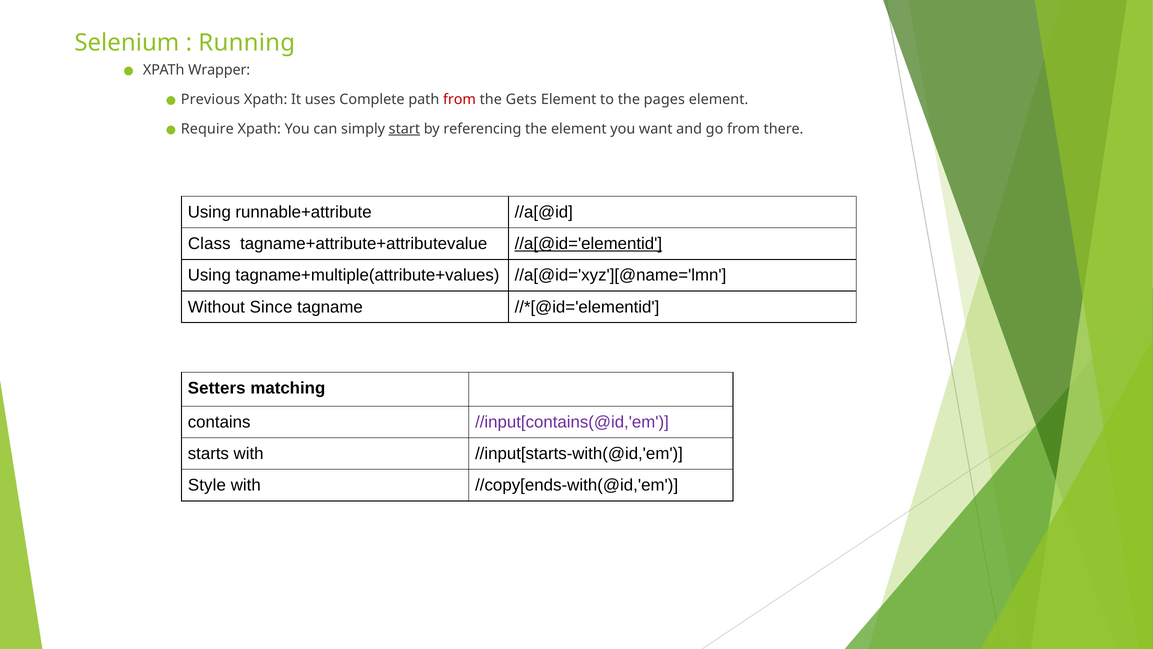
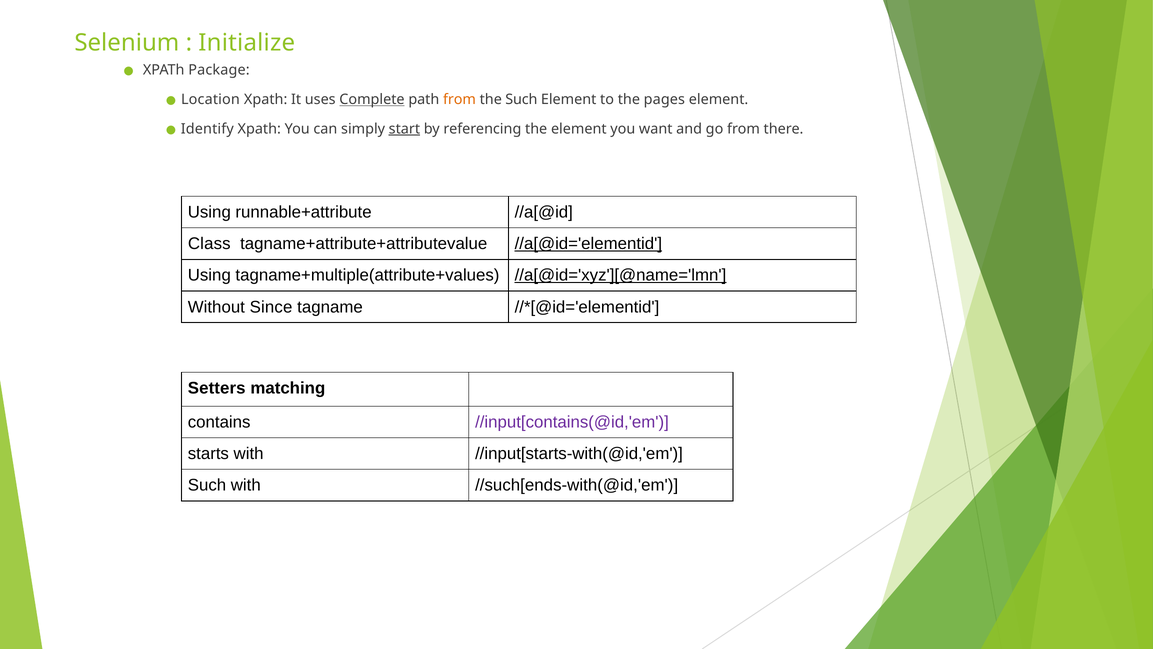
Running: Running -> Initialize (247, 43)
Wrapper: Wrapper -> Package (219, 70)
Previous: Previous -> Location (210, 99)
Complete underline: none -> present (372, 99)
from colour: red -> orange (460, 99)
the Gets: Gets -> Such (521, 99)
Require: Require -> Identify (207, 129)
//a[@id='xyz'][@name='lmn underline: none -> present (621, 275)
Style: Style -> Such (207, 485)
//copy[ends-with(@id,'em: //copy[ends-with(@id,'em -> //such[ends-with(@id,'em (577, 485)
